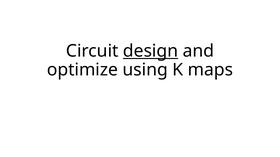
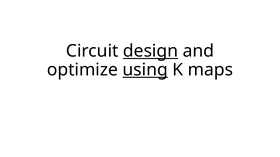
using underline: none -> present (145, 70)
